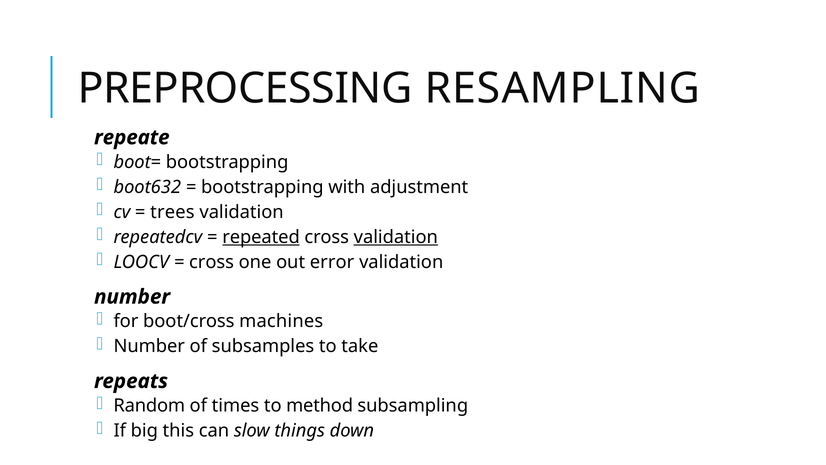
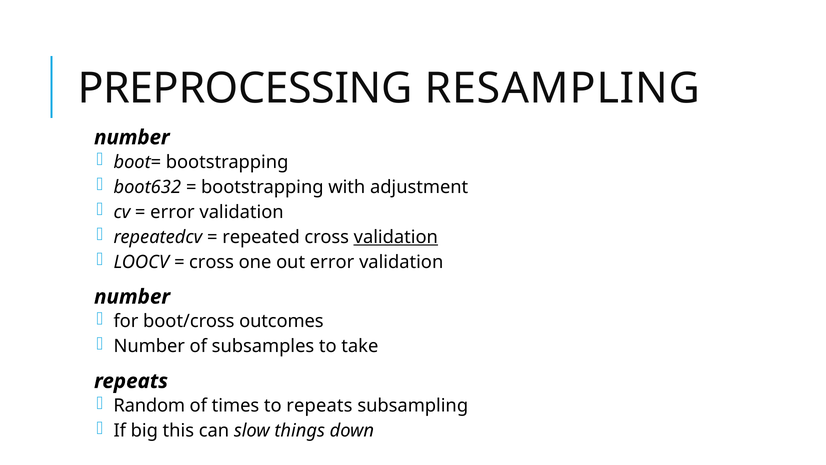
repeate: repeate -> number (132, 137)
trees: trees -> error (172, 212)
repeated underline: present -> none (261, 237)
machines: machines -> outcomes (281, 321)
to method: method -> repeats (319, 405)
